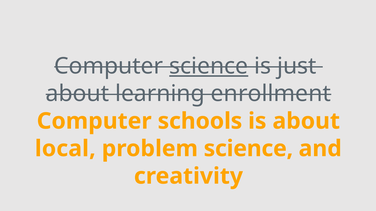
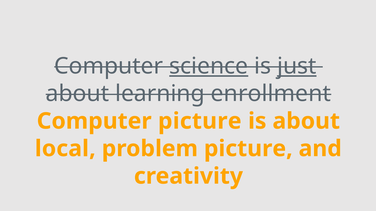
just underline: none -> present (297, 66)
Computer schools: schools -> picture (200, 121)
problem science: science -> picture (248, 149)
